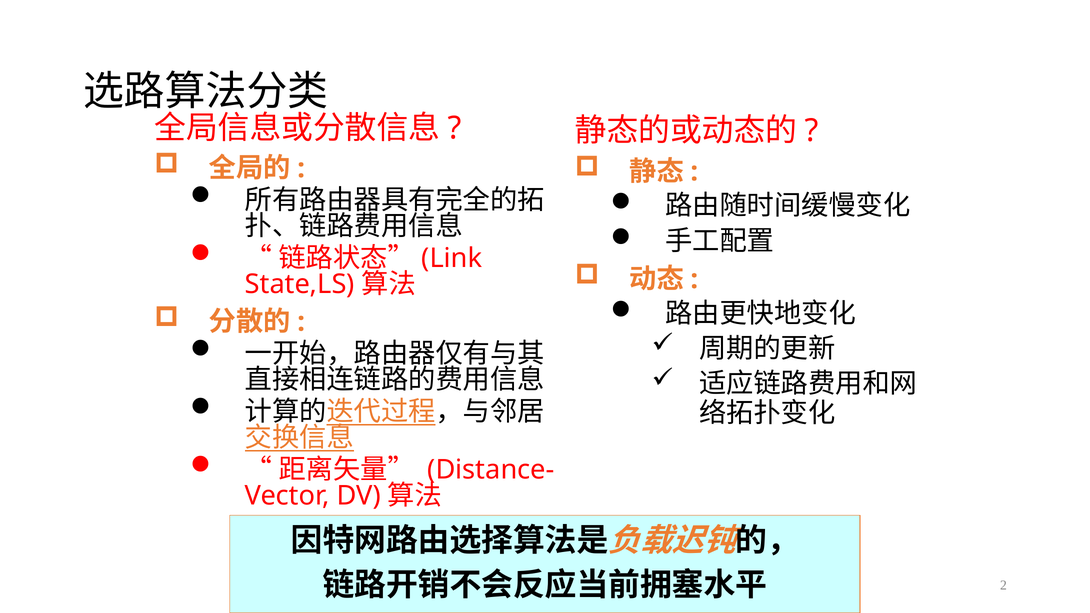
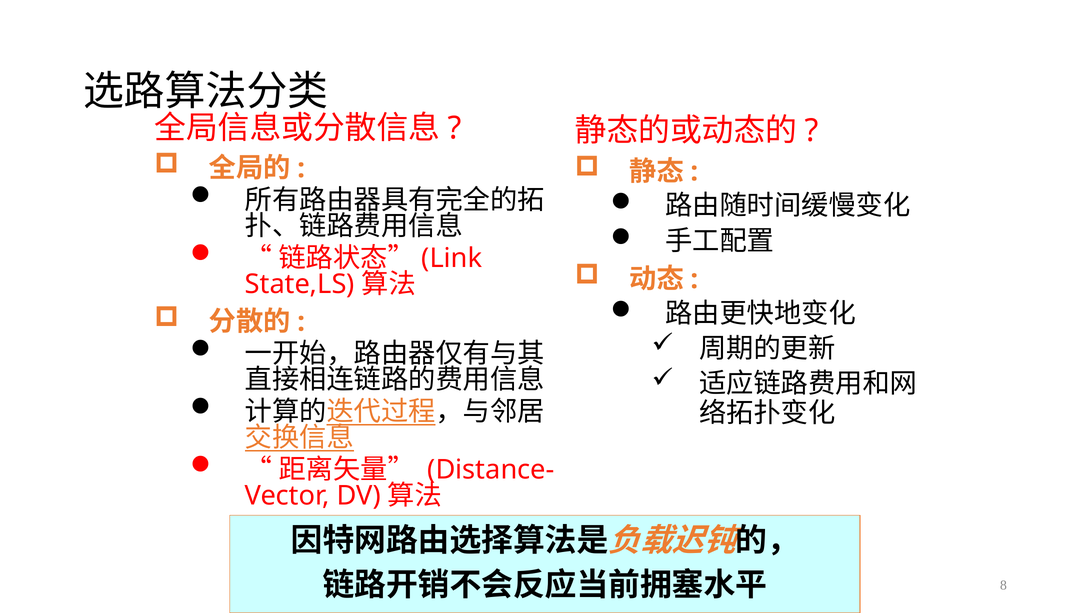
2: 2 -> 8 (1003, 586)
